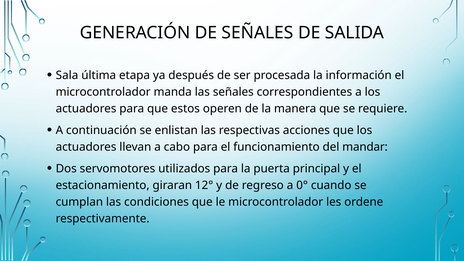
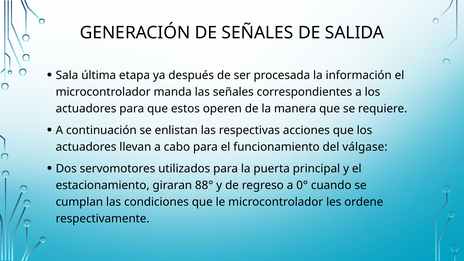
mandar: mandar -> válgase (365, 147)
12°: 12° -> 88° (204, 185)
